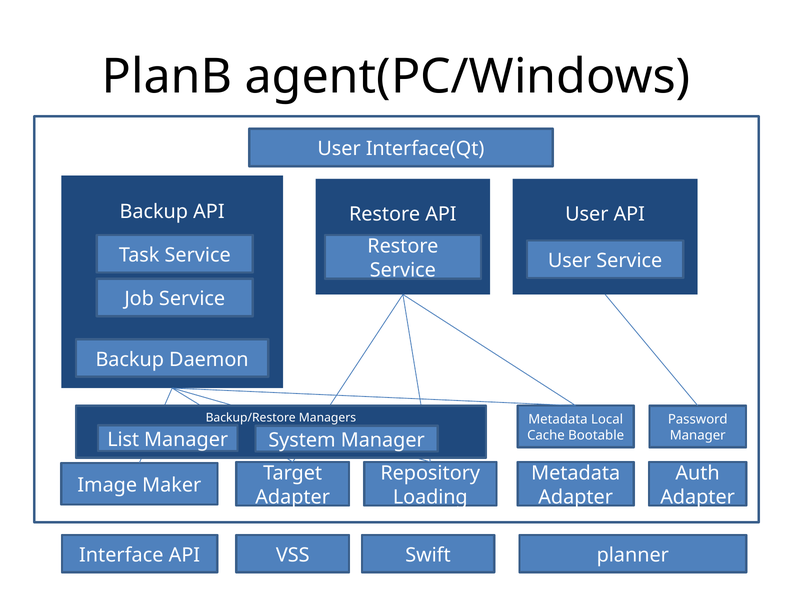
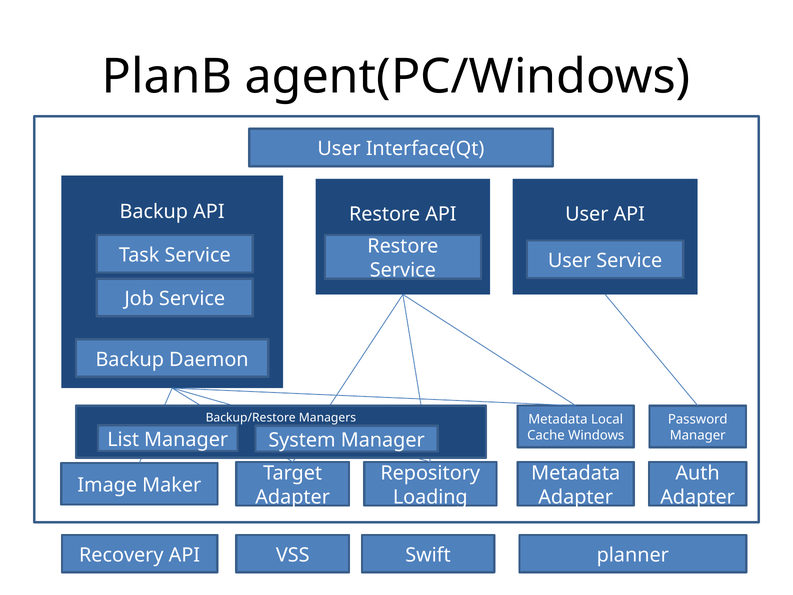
Bootable: Bootable -> Windows (596, 435)
Interface: Interface -> Recovery (121, 555)
